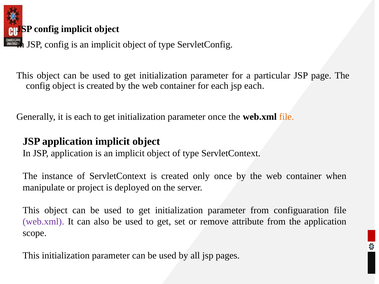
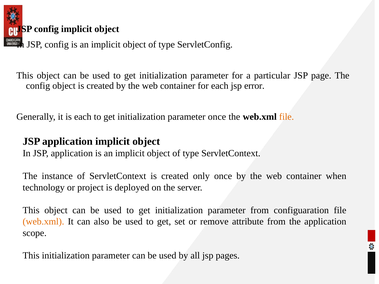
jsp each: each -> error (254, 86)
manipulate: manipulate -> technology (44, 188)
web.xml colour: purple -> orange (43, 222)
